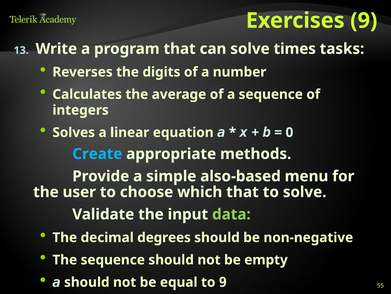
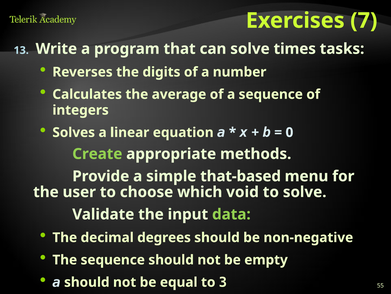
Exercises 9: 9 -> 7 (364, 21)
Create colour: light blue -> light green (97, 154)
also-based: also-based -> that-based (241, 176)
which that: that -> void (243, 192)
to 9: 9 -> 3 (223, 282)
